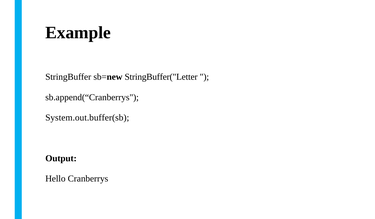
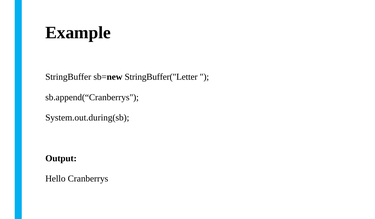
System.out.buffer(sb: System.out.buffer(sb -> System.out.during(sb (87, 118)
